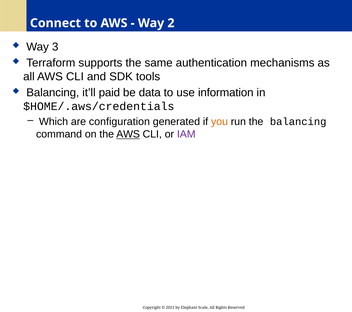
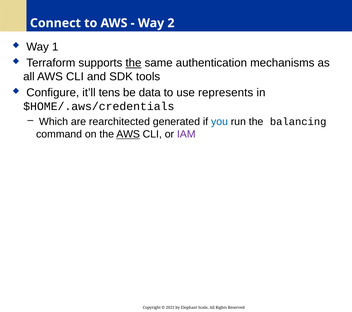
3: 3 -> 1 (55, 47)
the underline: none -> present (133, 63)
Balancing: Balancing -> Configure (53, 93)
paid: paid -> tens (109, 93)
information: information -> represents (226, 93)
configuration: configuration -> rearchitected (119, 121)
you colour: orange -> blue (219, 121)
